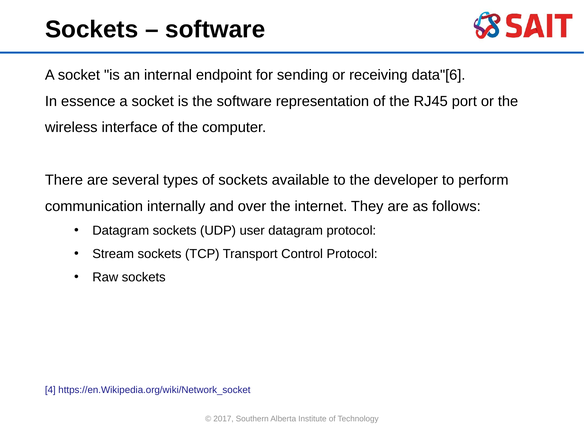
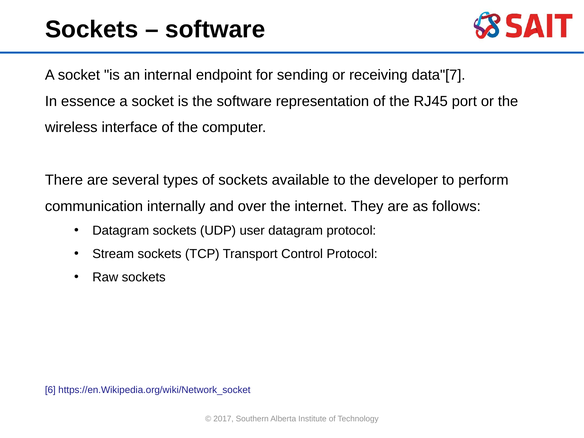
data"[6: data"[6 -> data"[7 (439, 75)
4: 4 -> 6 (50, 390)
